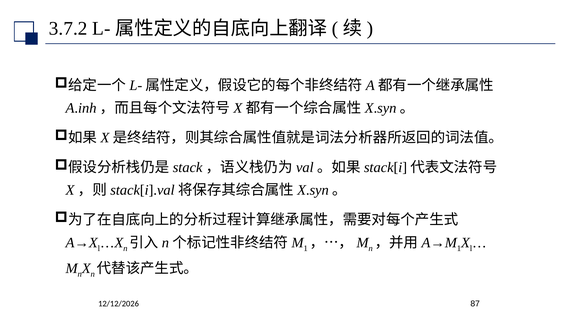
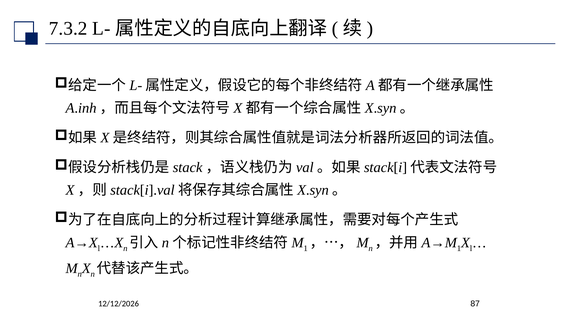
3.7.2: 3.7.2 -> 7.3.2 (68, 28)
